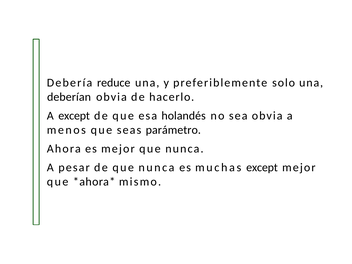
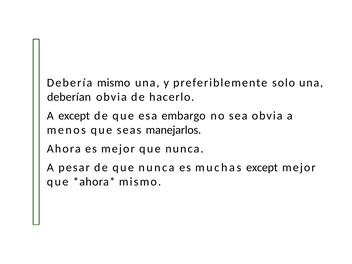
Debería reduce: reduce -> mismo (114, 83)
holandés: holandés -> embargo (184, 116)
parámetro: parámetro -> manejarlos (173, 130)
